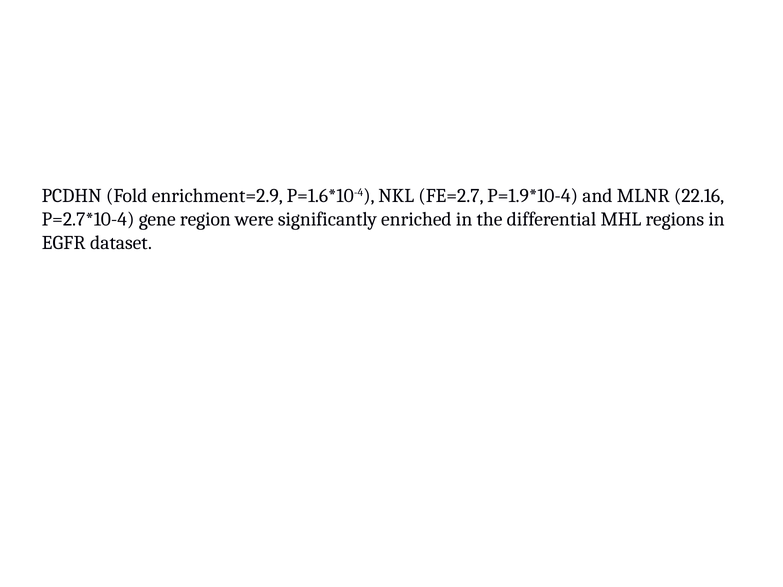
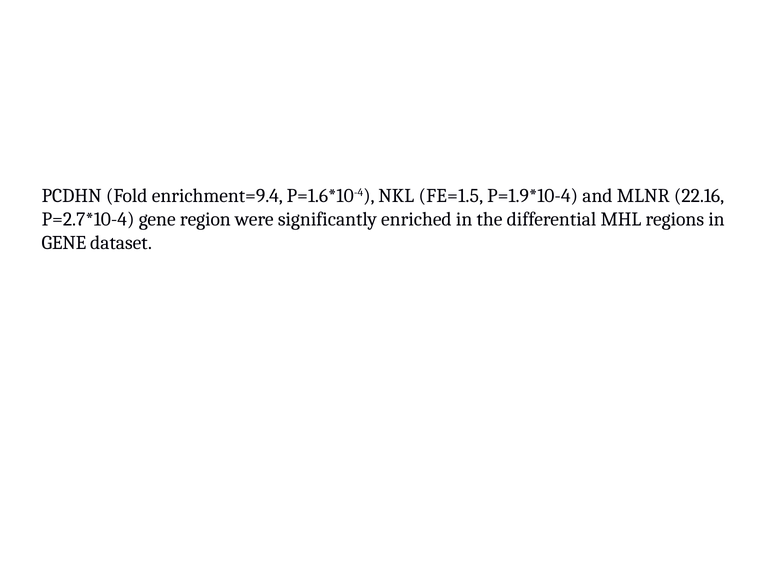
enrichment=2.9: enrichment=2.9 -> enrichment=9.4 (217, 196)
FE=2.7: FE=2.7 -> FE=1.5 (451, 196)
EGFR: EGFR -> GENE (64, 243)
